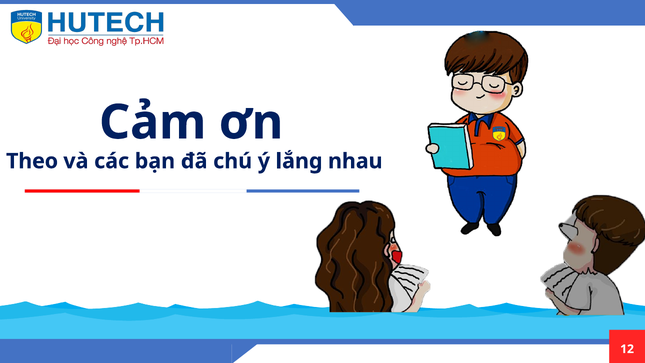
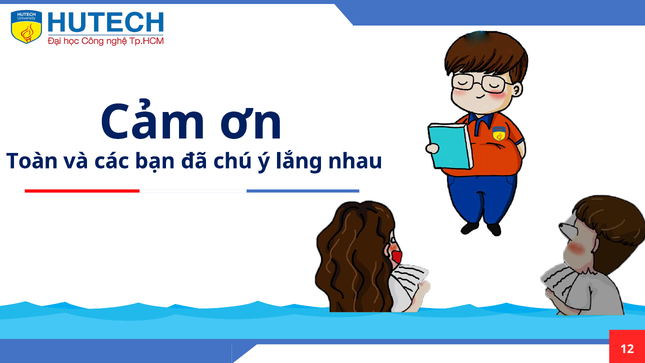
Theo: Theo -> Toàn (32, 161)
